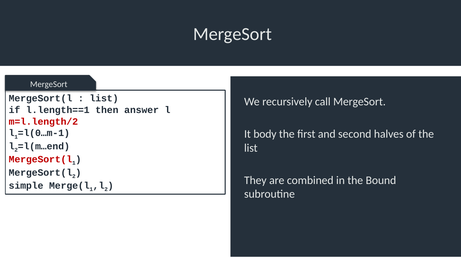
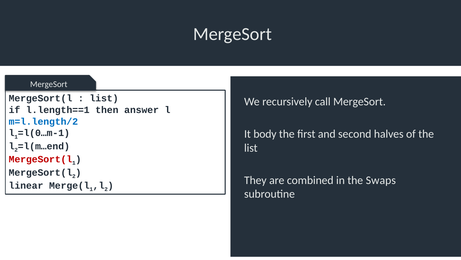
m=l.length/2 colour: red -> blue (43, 121)
Bound: Bound -> Swaps (381, 180)
simple: simple -> linear (26, 185)
